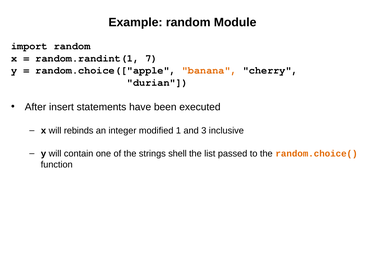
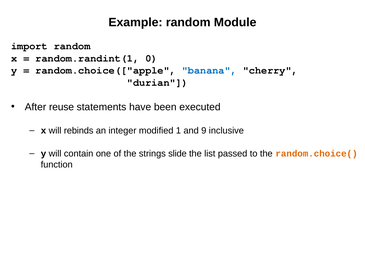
7: 7 -> 0 (151, 58)
banana colour: orange -> blue (209, 70)
insert: insert -> reuse (61, 107)
3: 3 -> 9 (204, 130)
shell: shell -> slide (177, 154)
